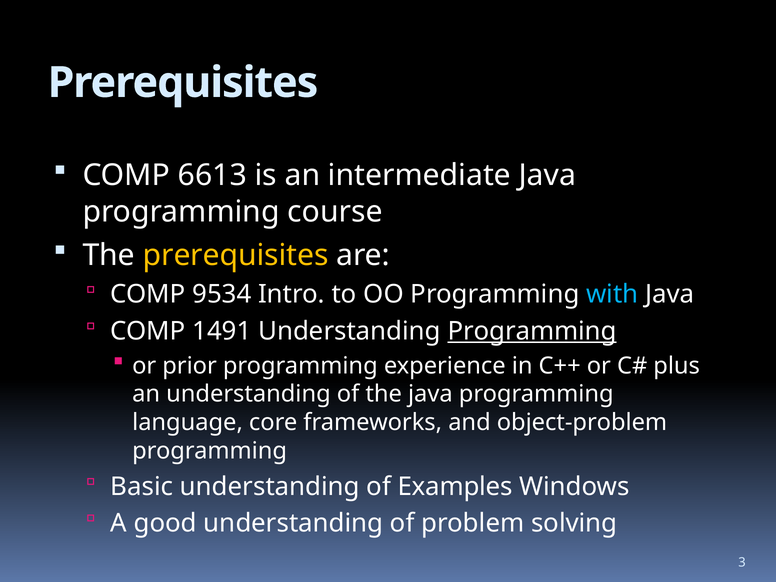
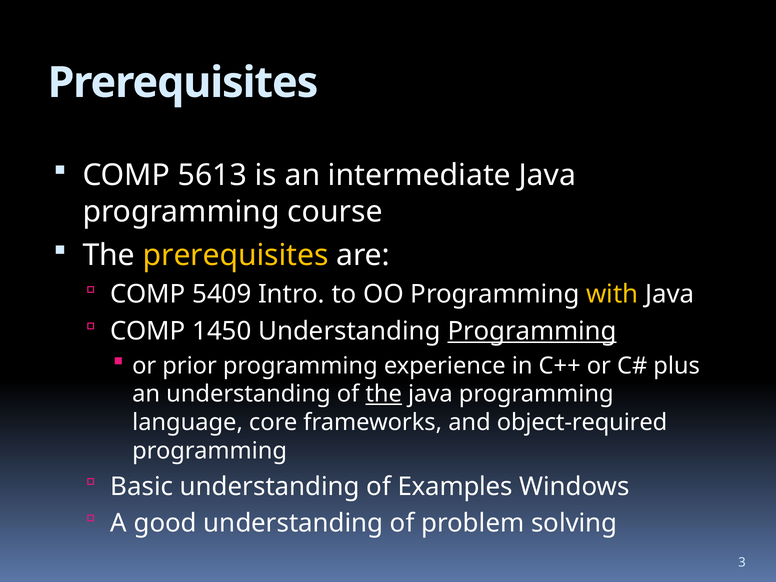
6613: 6613 -> 5613 (212, 175)
9534: 9534 -> 5409 (222, 294)
with colour: light blue -> yellow (612, 294)
1491: 1491 -> 1450 (222, 331)
the underline: none -> present (384, 394)
object-problem: object-problem -> object-required (582, 423)
